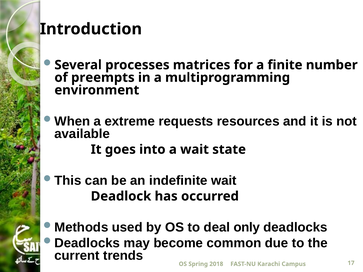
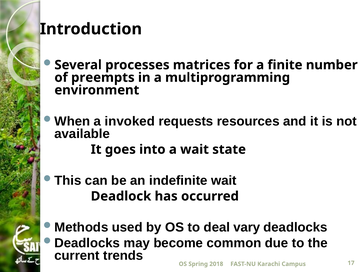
extreme: extreme -> invoked (130, 121)
only: only -> vary (247, 228)
